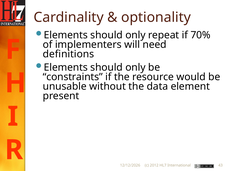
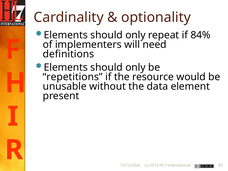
70%: 70% -> 84% (201, 35)
constraints: constraints -> repetitions (73, 77)
